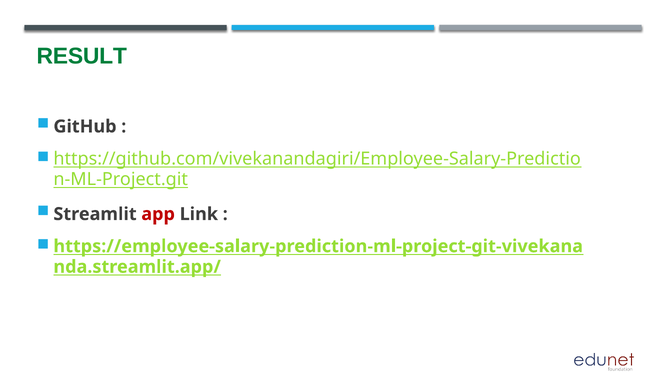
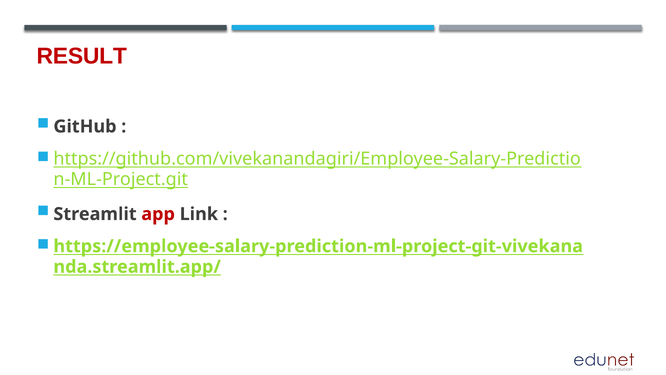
RESULT colour: green -> red (82, 56)
